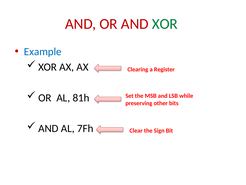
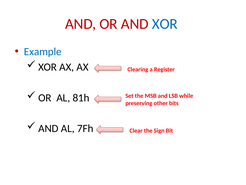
XOR colour: green -> blue (165, 24)
